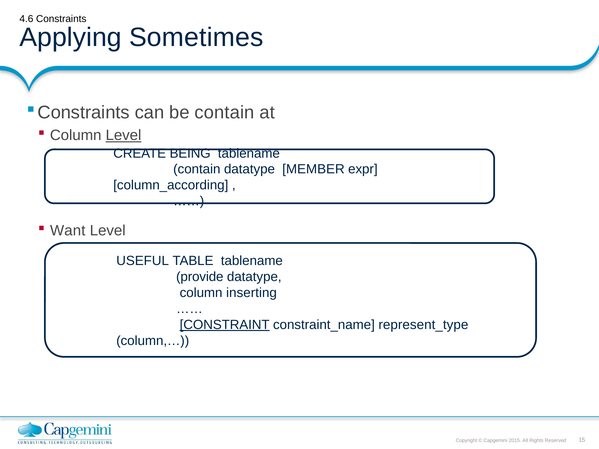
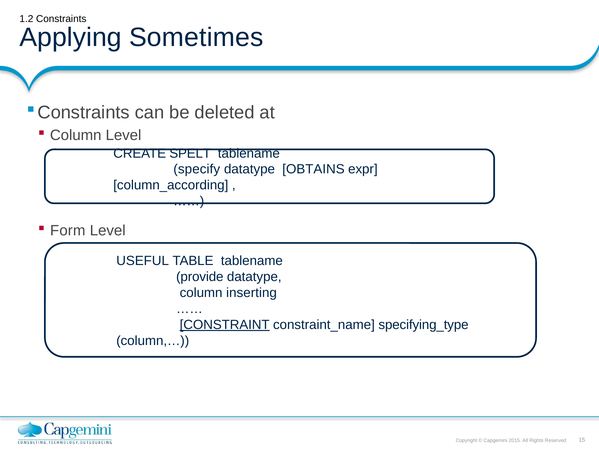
4.6: 4.6 -> 1.2 (26, 19)
be contain: contain -> deleted (225, 112)
Level underline: present -> none (123, 135)
BEING: BEING -> SPELT (190, 153)
contain: contain -> specify (197, 169)
MEMBER: MEMBER -> OBTAINS (313, 169)
Want: Want -> Form (68, 231)
represent_type: represent_type -> specifying_type (424, 325)
